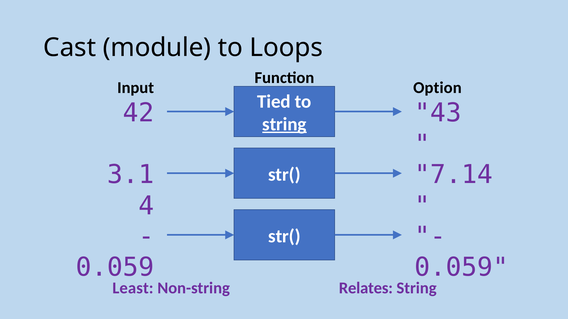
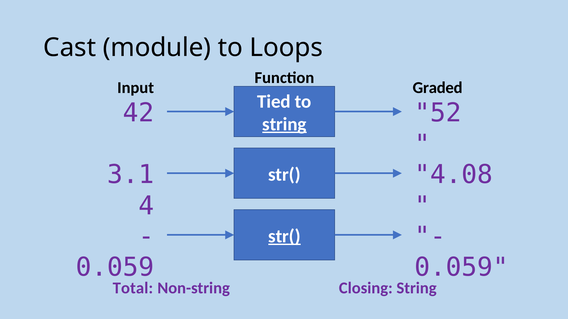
Option: Option -> Graded (438, 88)
43: 43 -> 52 (438, 113)
7.14: 7.14 -> 4.08 (454, 175)
str( underline: none -> present (284, 237)
Least: Least -> Total (133, 289)
Relates: Relates -> Closing (366, 289)
